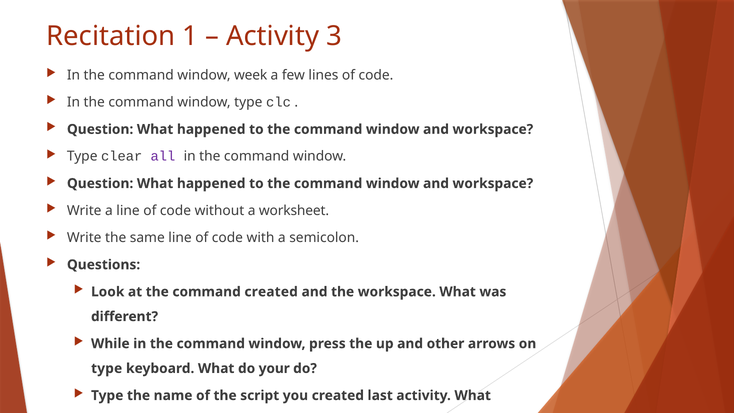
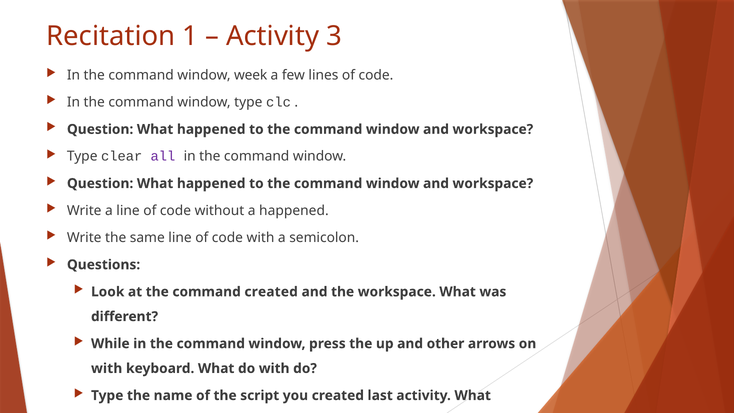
a worksheet: worksheet -> happened (294, 210)
type: type -> with (107, 368)
do your: your -> with (274, 368)
